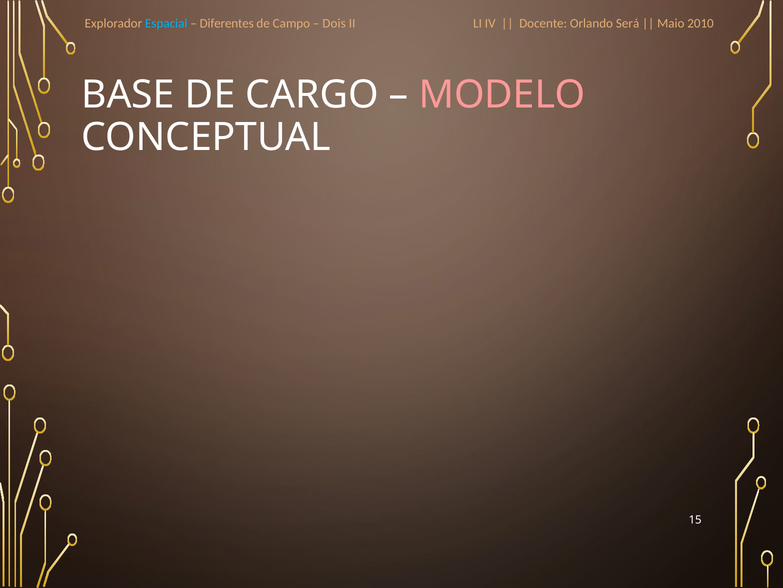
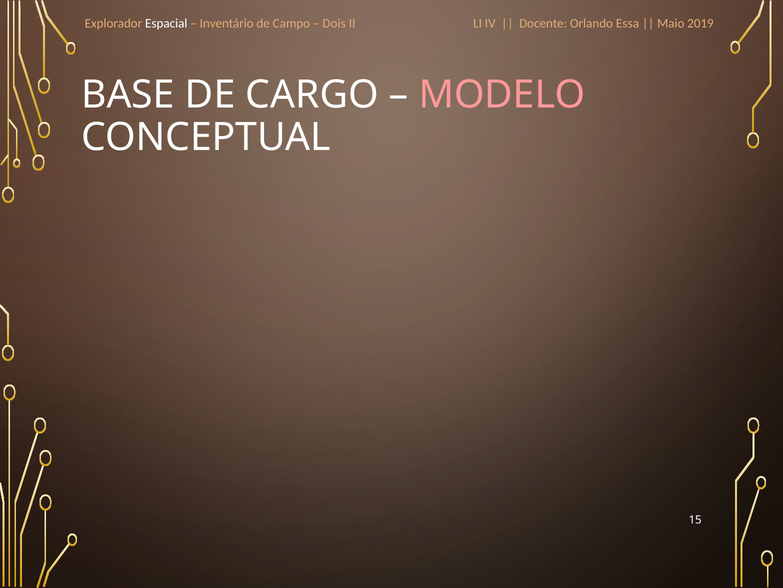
Espacial colour: light blue -> white (166, 24)
Diferentes: Diferentes -> Inventário (227, 24)
Será: Será -> Essa (628, 24)
2010: 2010 -> 2019 (701, 24)
